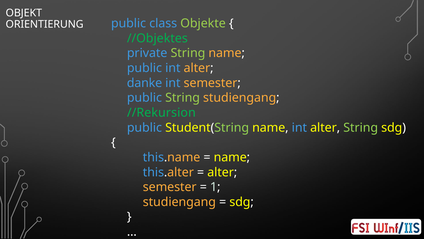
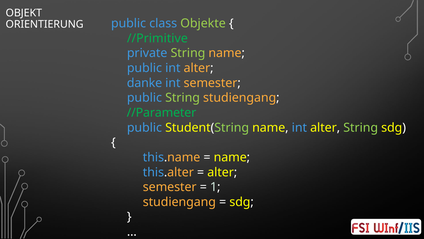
//Objektes: //Objektes -> //Primitive (157, 38)
//Rekursion: //Rekursion -> //Parameter (162, 113)
